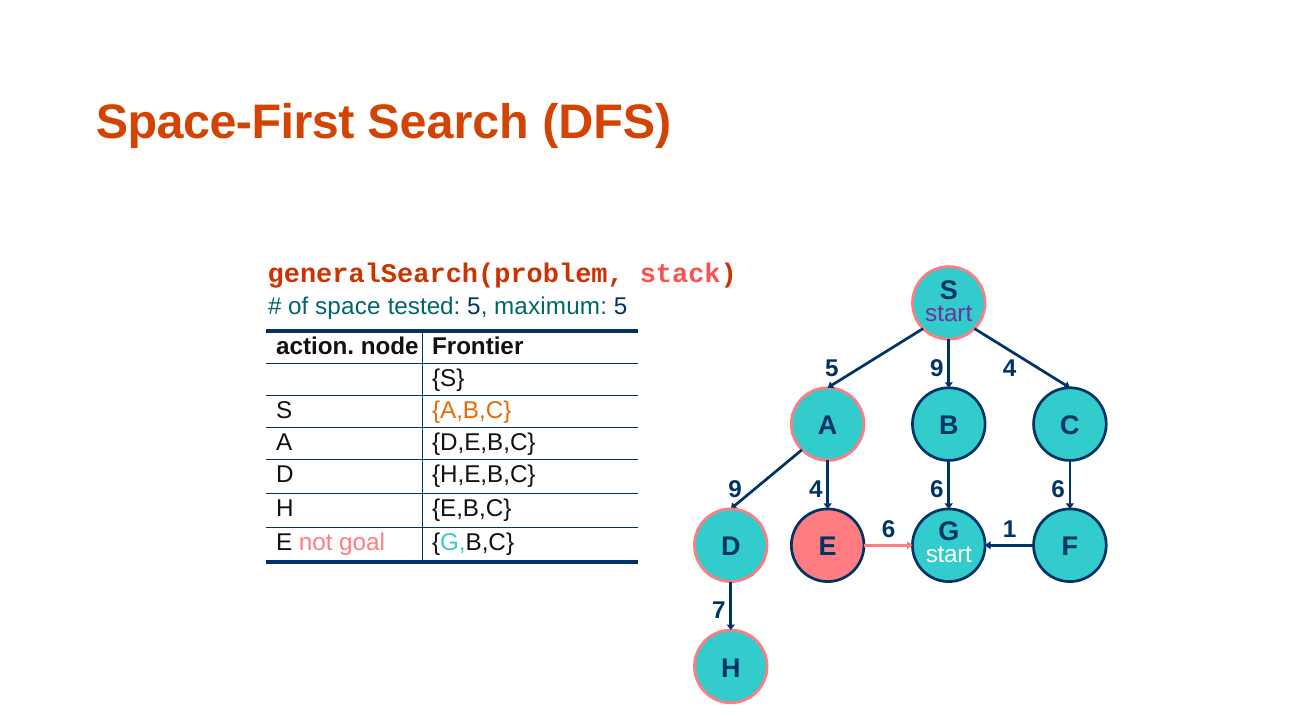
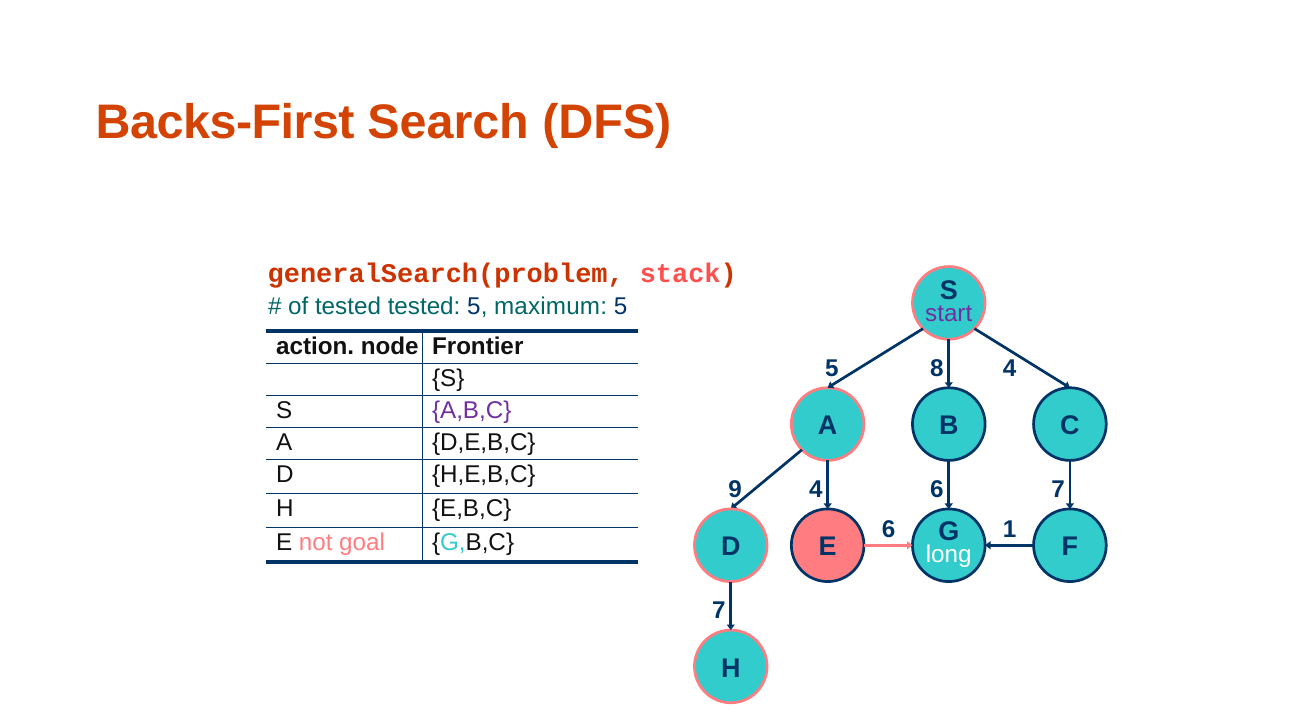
Space-First: Space-First -> Backs-First (225, 122)
of space: space -> tested (348, 306)
5 9: 9 -> 8 (937, 368)
A,B,C colour: orange -> purple (472, 410)
6 6: 6 -> 7 (1058, 489)
start: start -> long (949, 554)
